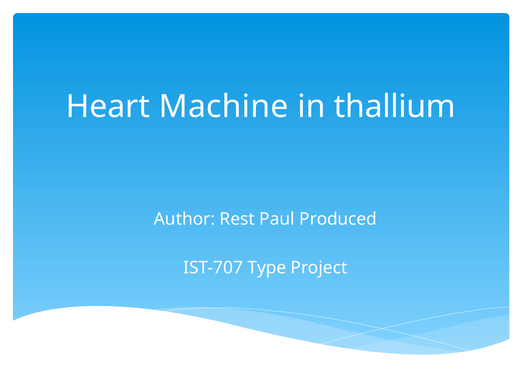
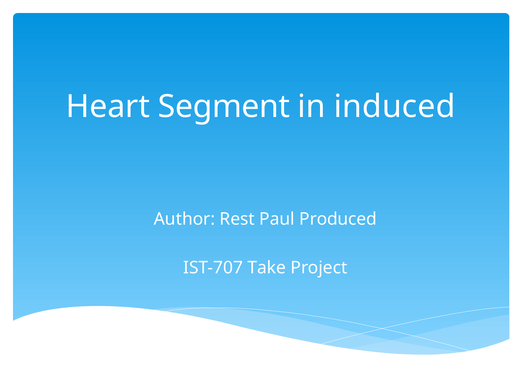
Machine: Machine -> Segment (224, 107)
thallium: thallium -> induced (395, 107)
Type: Type -> Take (267, 267)
